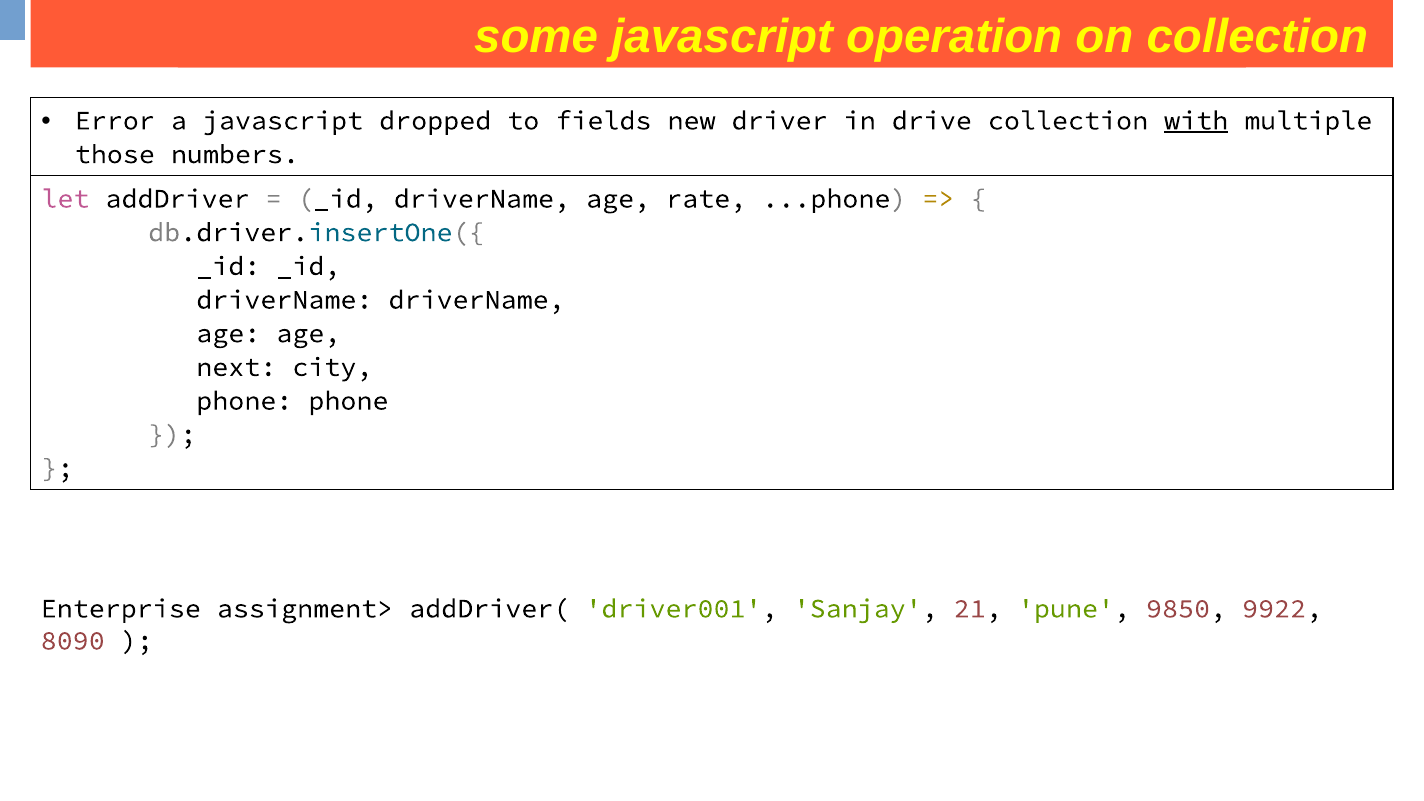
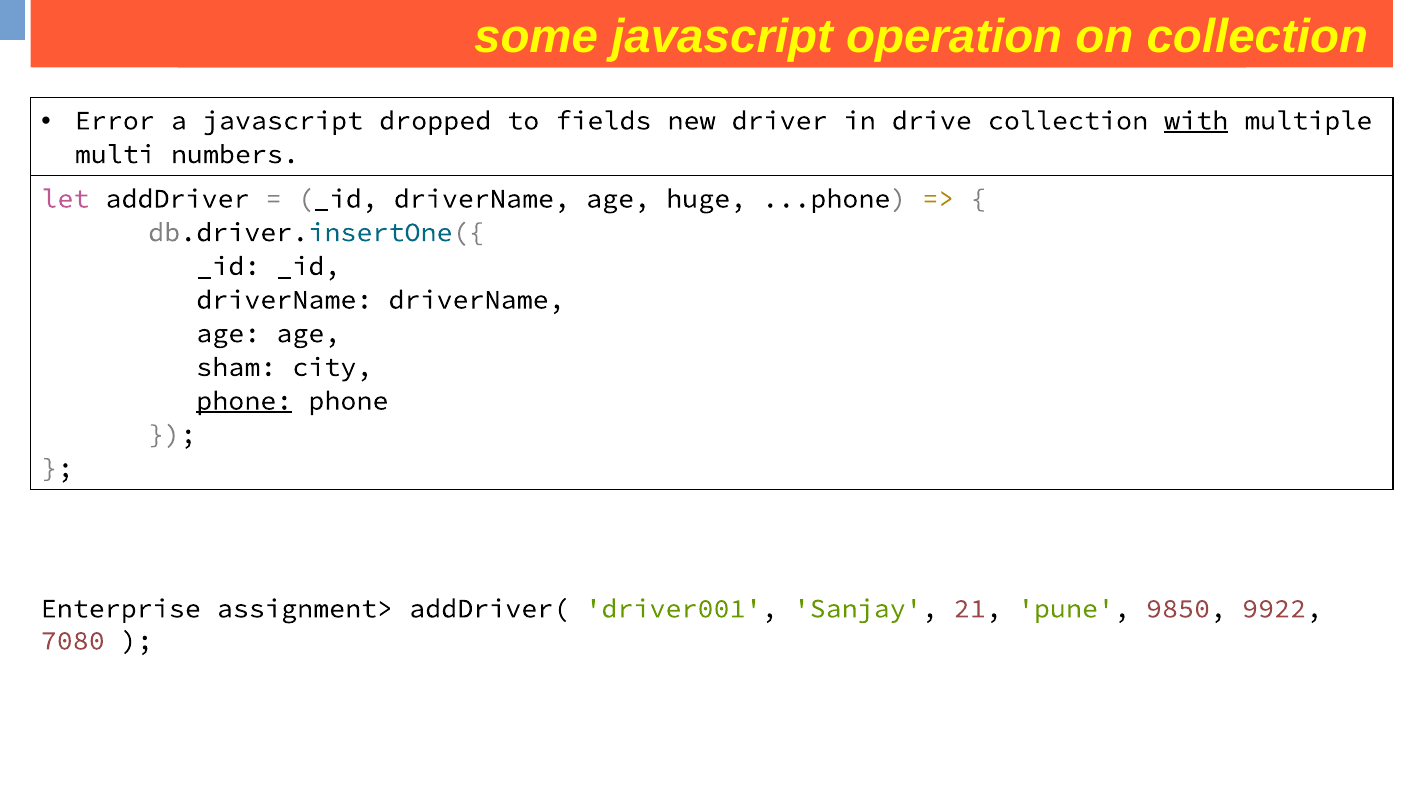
those: those -> multi (115, 154)
rate: rate -> huge (706, 199)
next: next -> sham (236, 367)
phone underline: none -> present (244, 401)
8090: 8090 -> 7080 (73, 641)
